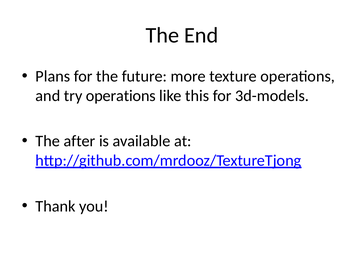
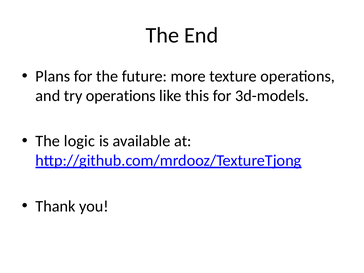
after: after -> logic (79, 141)
